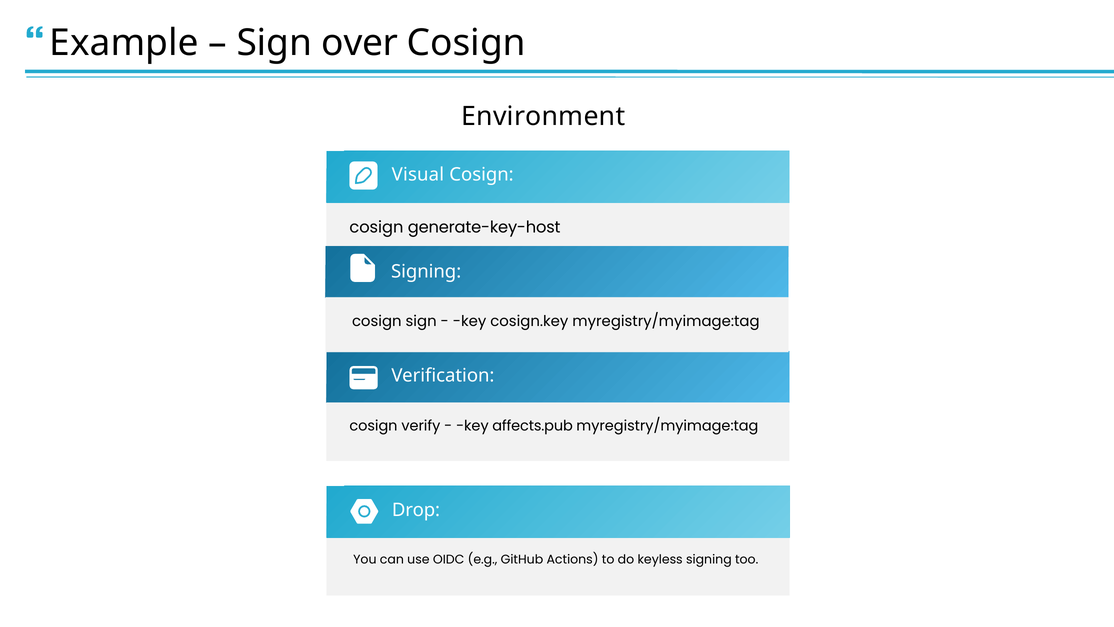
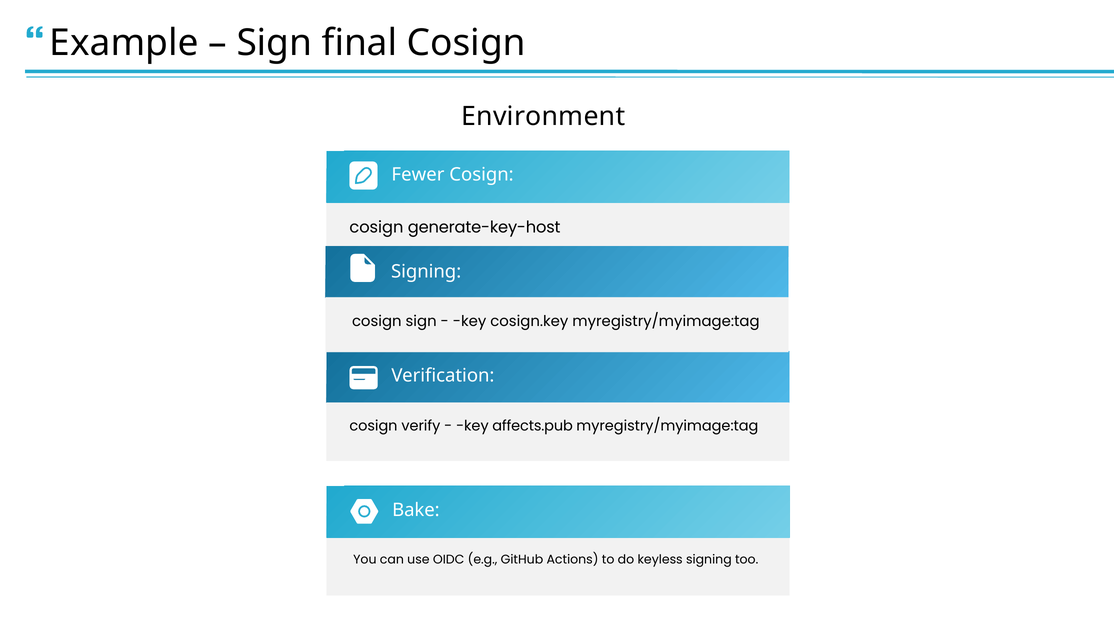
over: over -> final (360, 43)
Visual: Visual -> Fewer (418, 174)
Drop: Drop -> Bake (416, 510)
